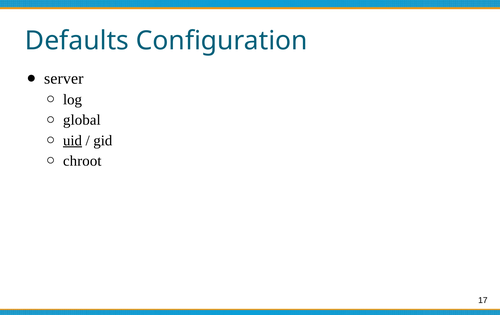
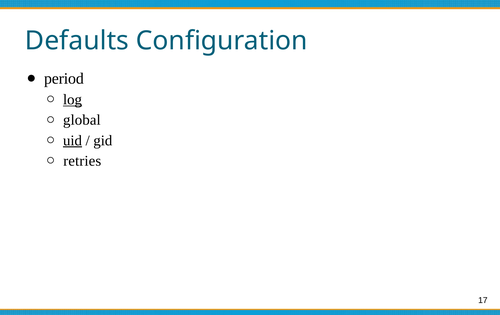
server: server -> period (64, 79)
log underline: none -> present (73, 100)
chroot: chroot -> retries (82, 161)
